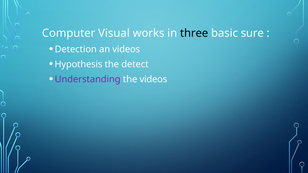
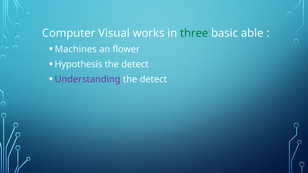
three colour: black -> green (194, 33)
sure: sure -> able (252, 33)
Detection: Detection -> Machines (76, 49)
an videos: videos -> flower (126, 49)
videos: videos -> detect (153, 79)
